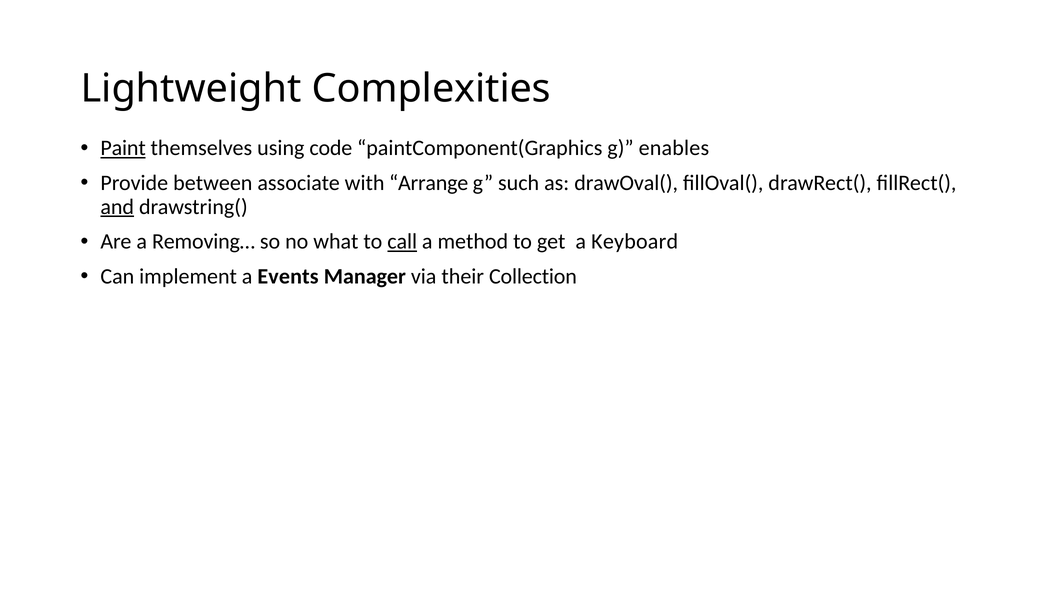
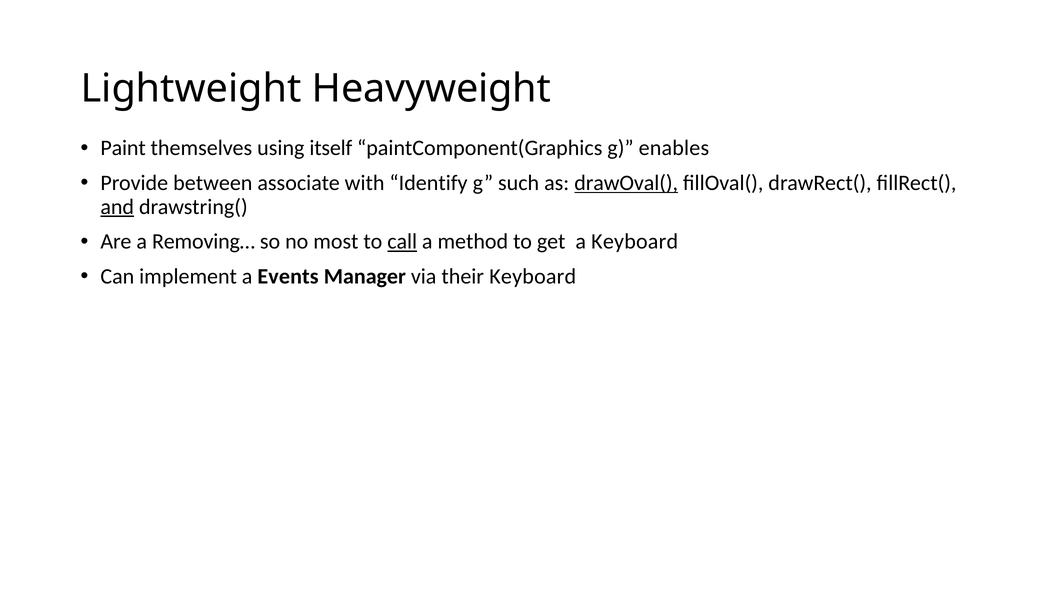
Complexities: Complexities -> Heavyweight (431, 89)
Paint underline: present -> none (123, 148)
code: code -> itself (331, 148)
Arrange: Arrange -> Identify (429, 183)
drawOval( underline: none -> present (626, 183)
what: what -> most (336, 242)
their Collection: Collection -> Keyboard (533, 276)
